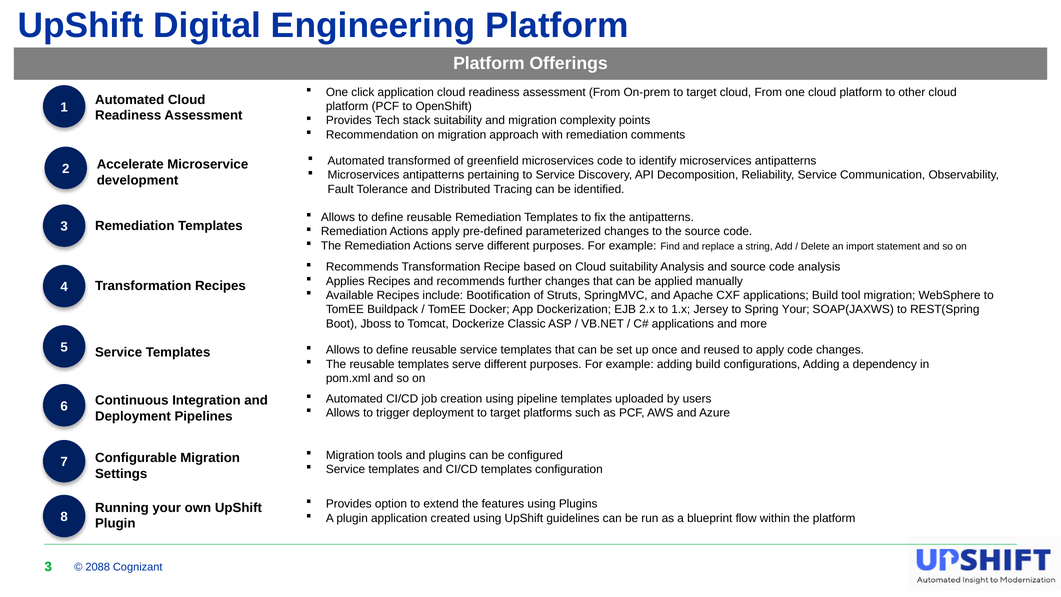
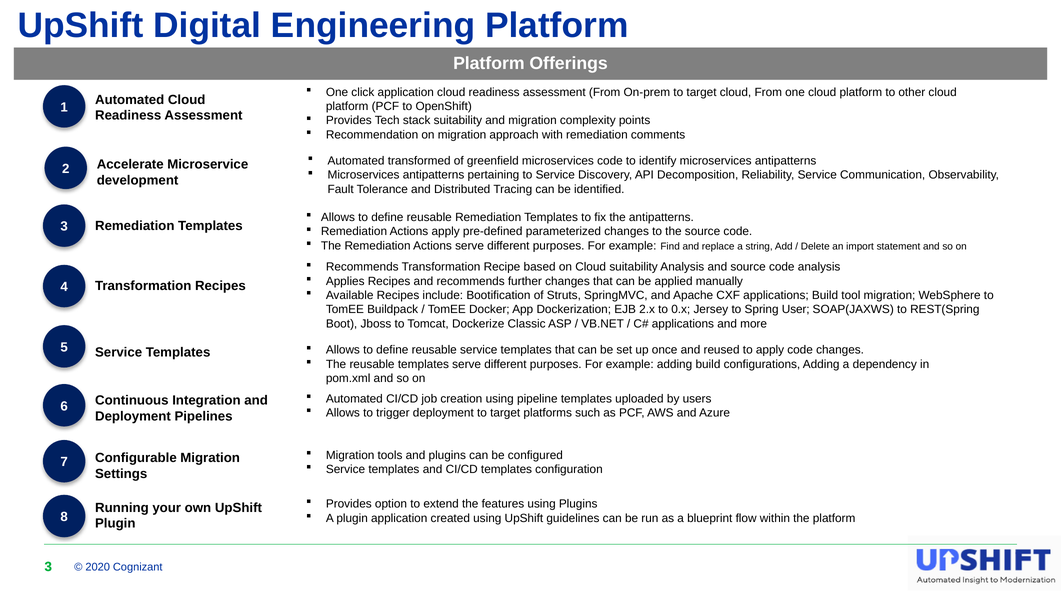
1.x: 1.x -> 0.x (681, 309)
Spring Your: Your -> User (796, 309)
2088: 2088 -> 2020 (98, 567)
